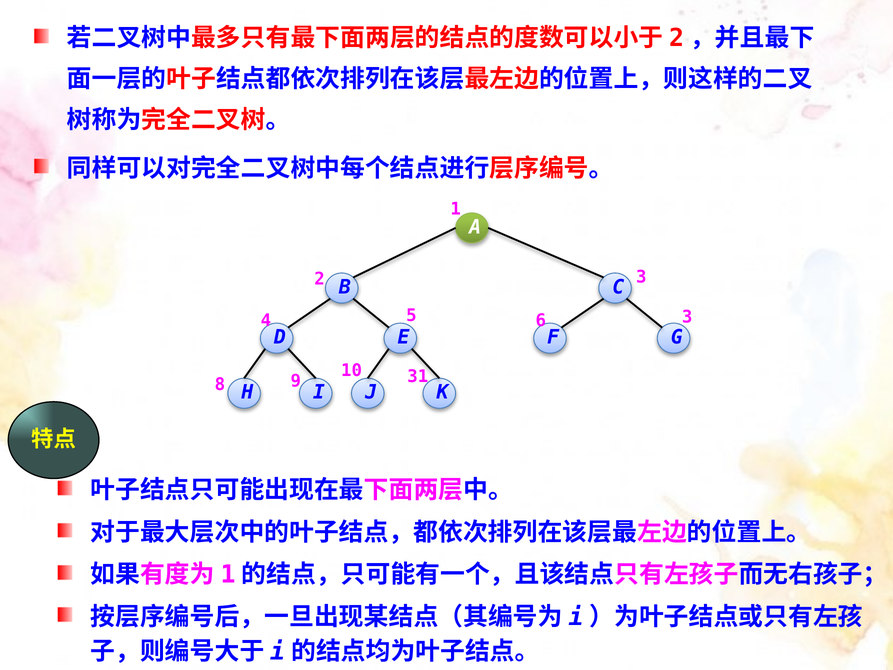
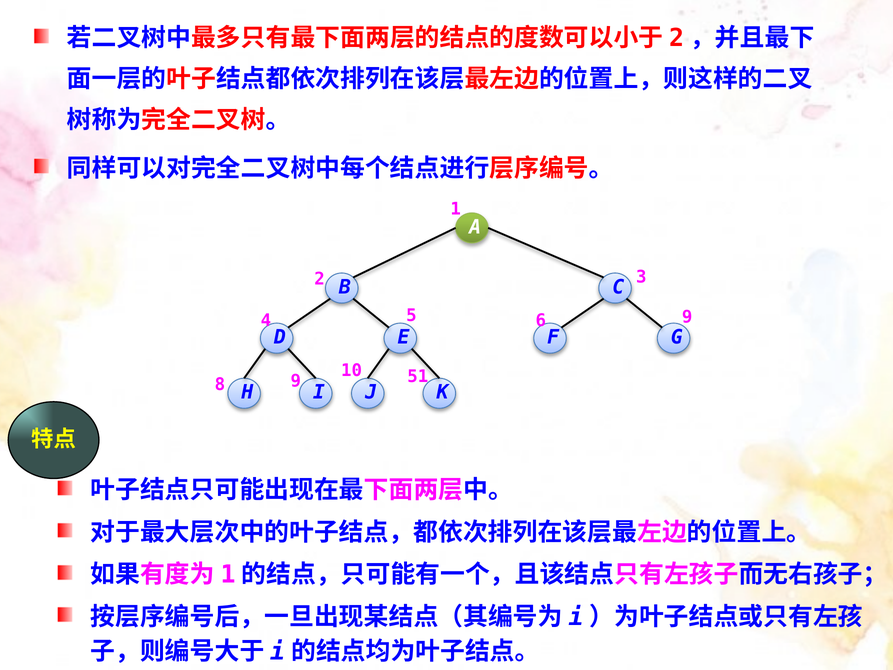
6 3: 3 -> 9 (687, 317)
31: 31 -> 51 (418, 376)
